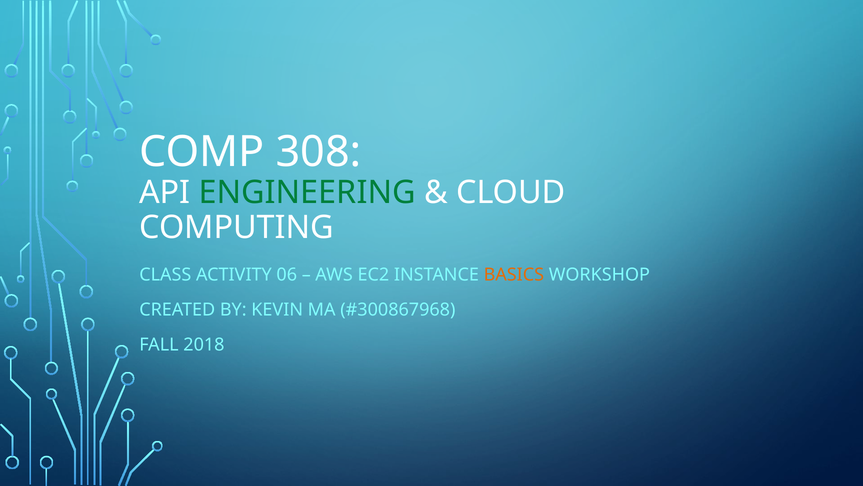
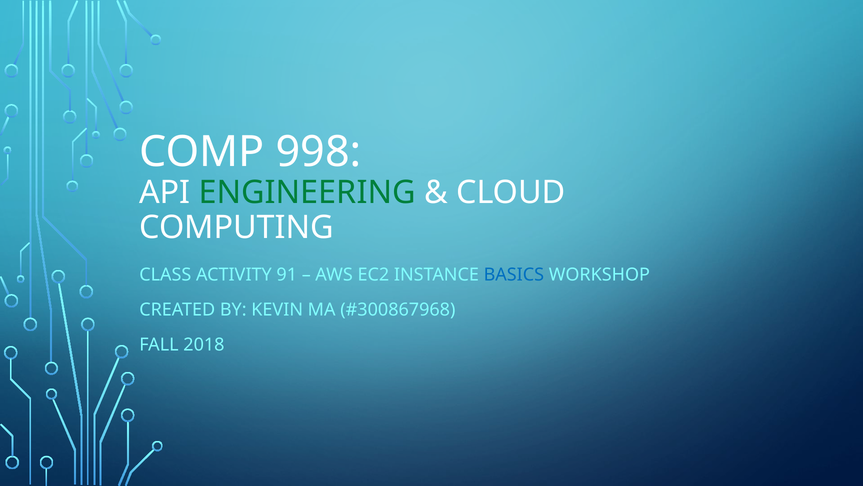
308: 308 -> 998 (319, 152)
06: 06 -> 91 (287, 275)
BASICS colour: orange -> blue (514, 275)
